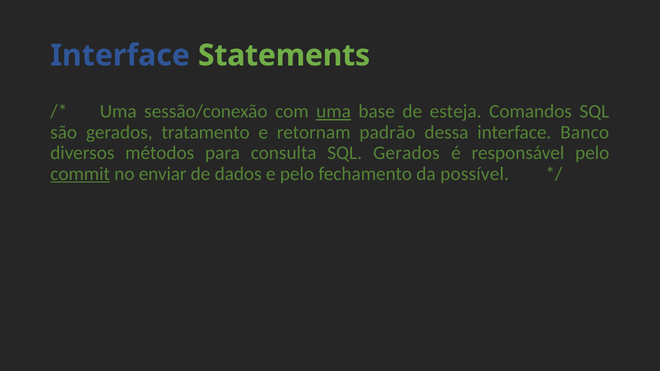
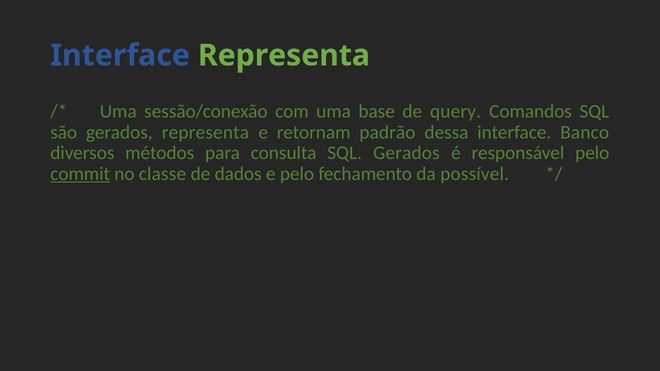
Interface Statements: Statements -> Representa (284, 55)
uma underline: present -> none (334, 112)
esteja: esteja -> query (456, 112)
gerados tratamento: tratamento -> representa (205, 132)
enviar: enviar -> classe (162, 174)
